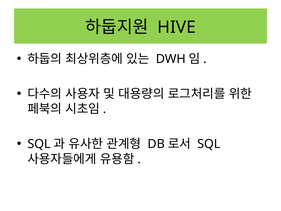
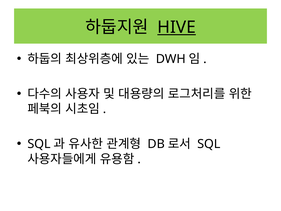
HIVE underline: none -> present (177, 27)
